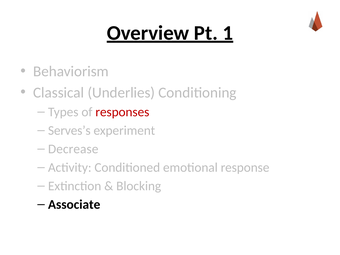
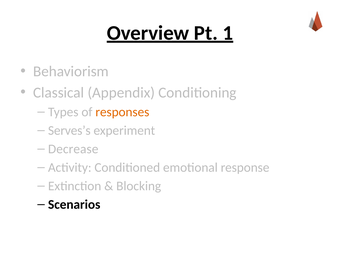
Underlies: Underlies -> Appendix (121, 93)
responses colour: red -> orange (122, 112)
Associate: Associate -> Scenarios (74, 204)
